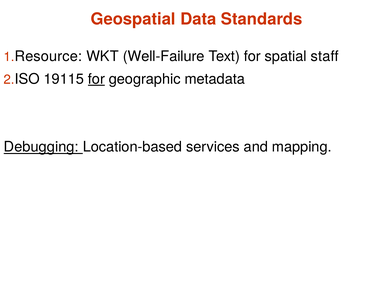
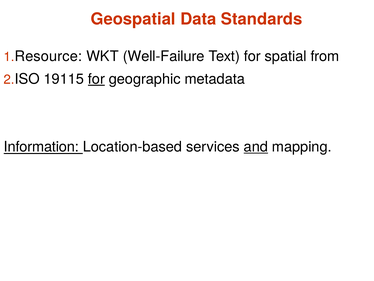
staff: staff -> from (325, 56)
Debugging: Debugging -> Information (41, 147)
and underline: none -> present (256, 147)
